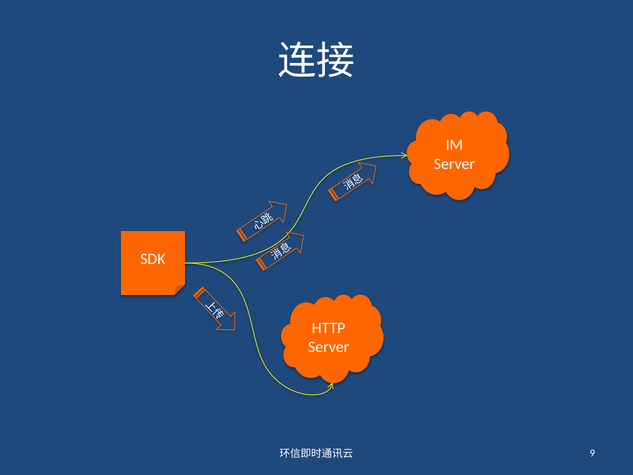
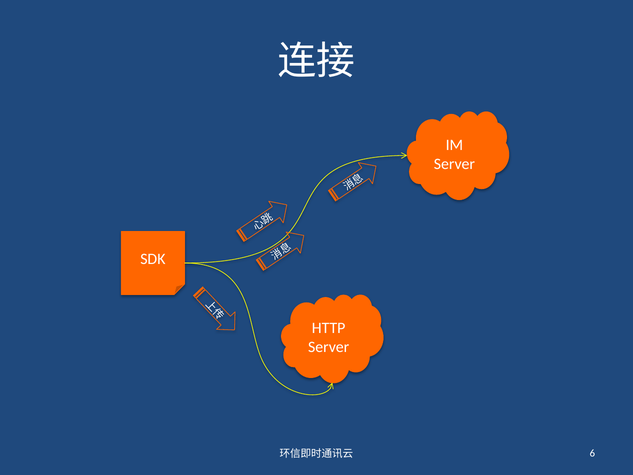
9: 9 -> 6 (592, 453)
